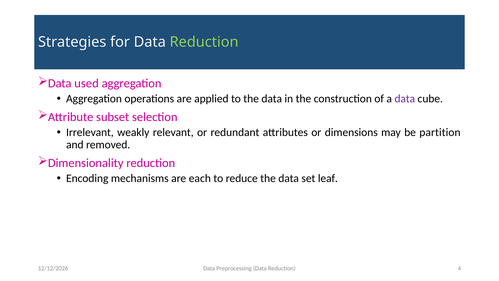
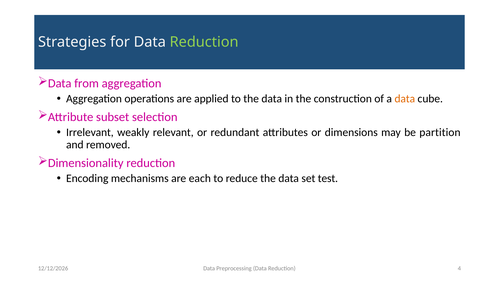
used: used -> from (87, 83)
data colour: purple -> orange (405, 99)
leaf: leaf -> test (328, 178)
